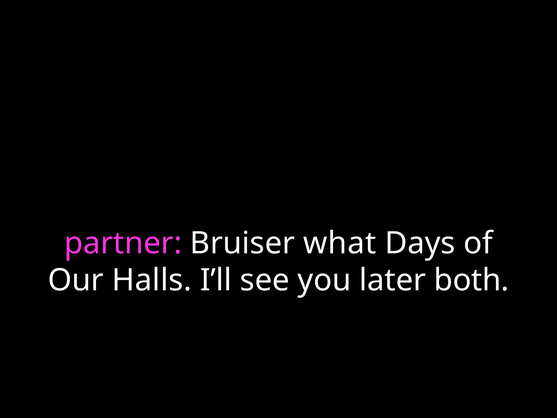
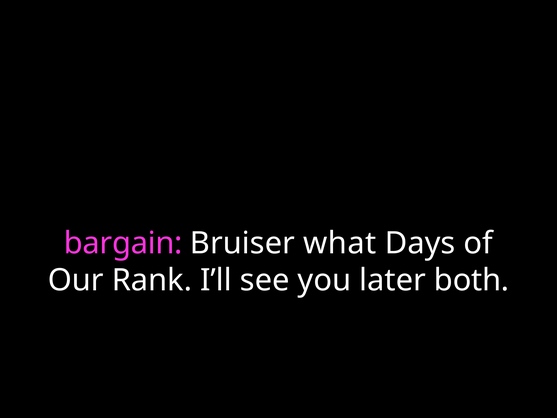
partner: partner -> bargain (123, 243)
Halls: Halls -> Rank (152, 280)
